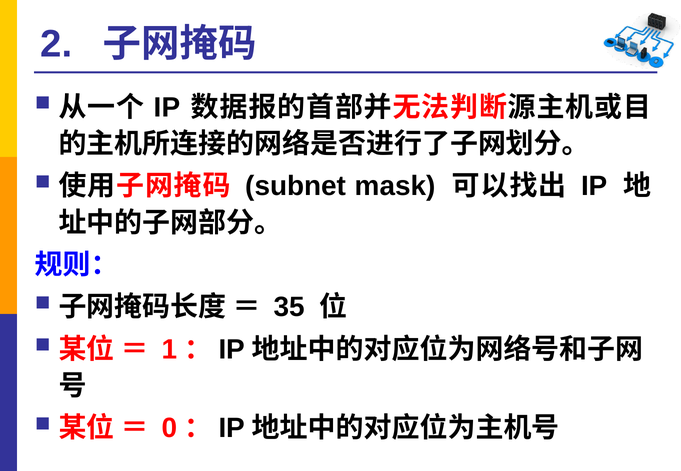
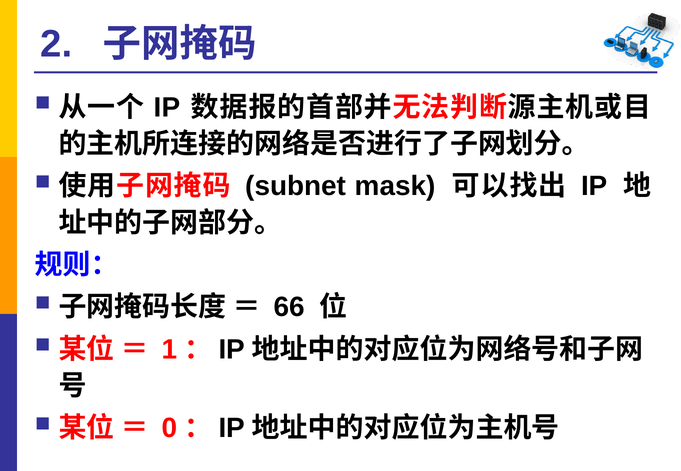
35: 35 -> 66 (289, 308)
